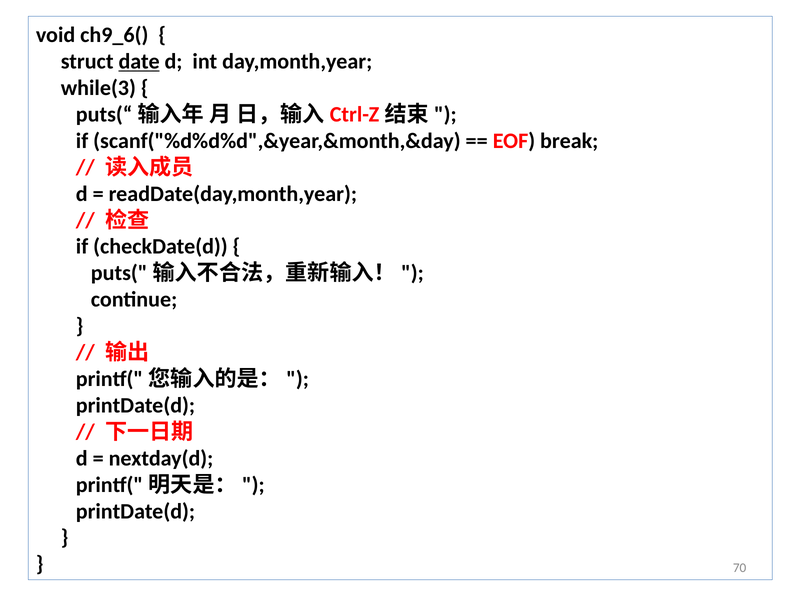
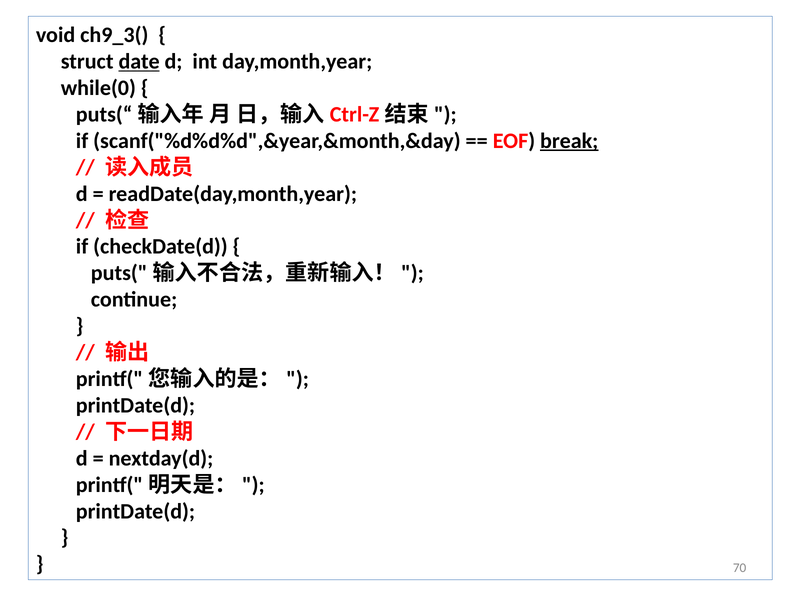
ch9_6(: ch9_6( -> ch9_3( (114, 35)
while(3: while(3 -> while(0 (98, 88)
break underline: none -> present (569, 141)
